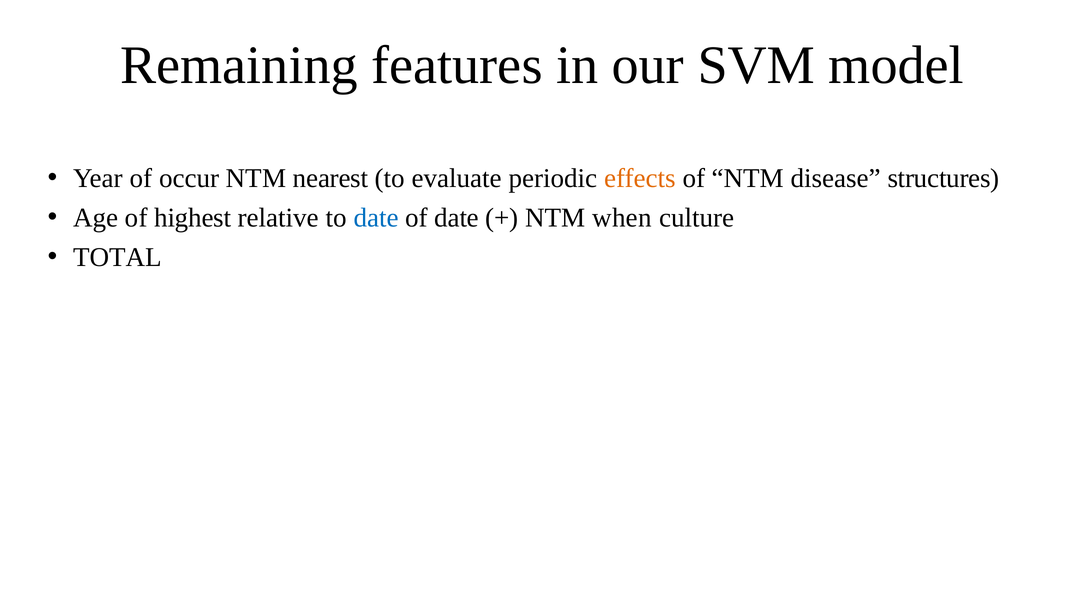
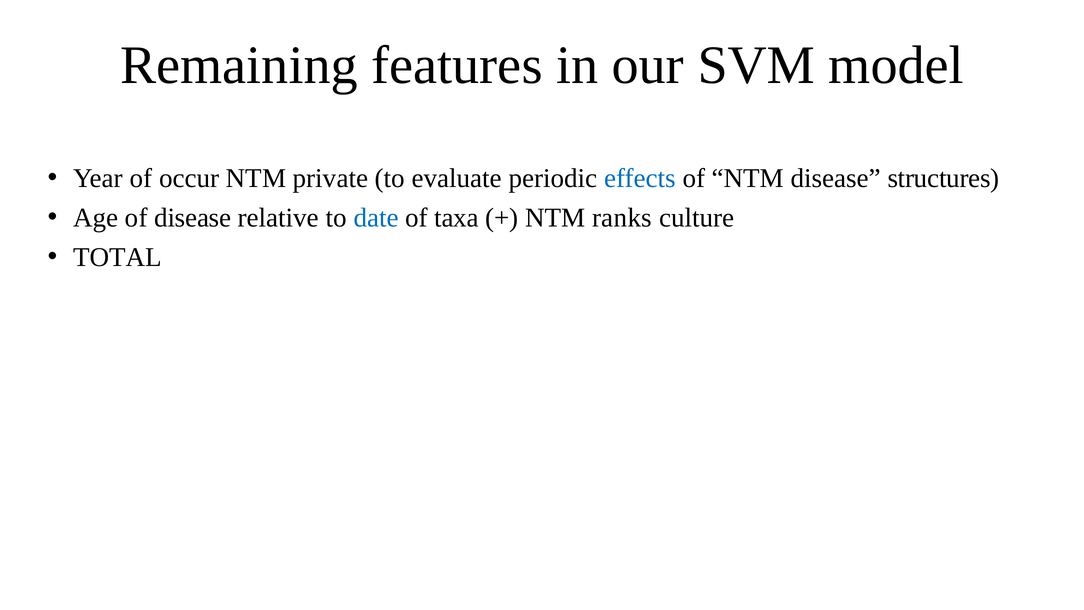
nearest: nearest -> private (330, 178)
effects colour: orange -> blue (640, 178)
of highest: highest -> disease (193, 218)
of date: date -> taxa (457, 218)
when: when -> ranks (622, 218)
